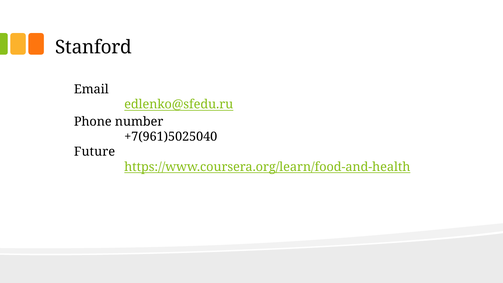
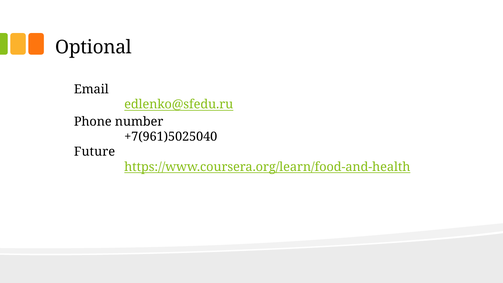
Stanford: Stanford -> Optional (94, 47)
